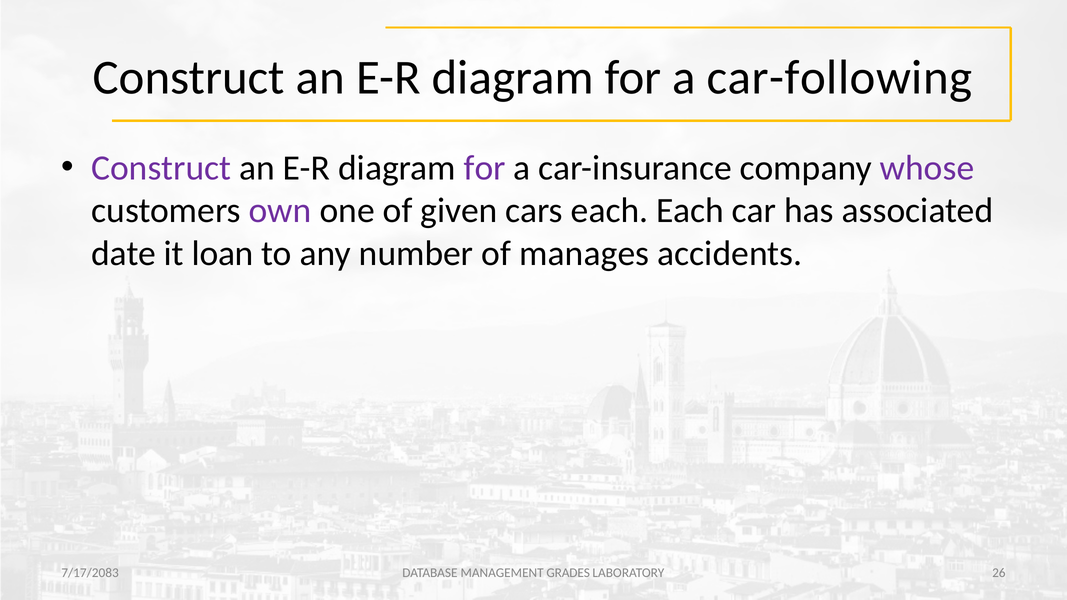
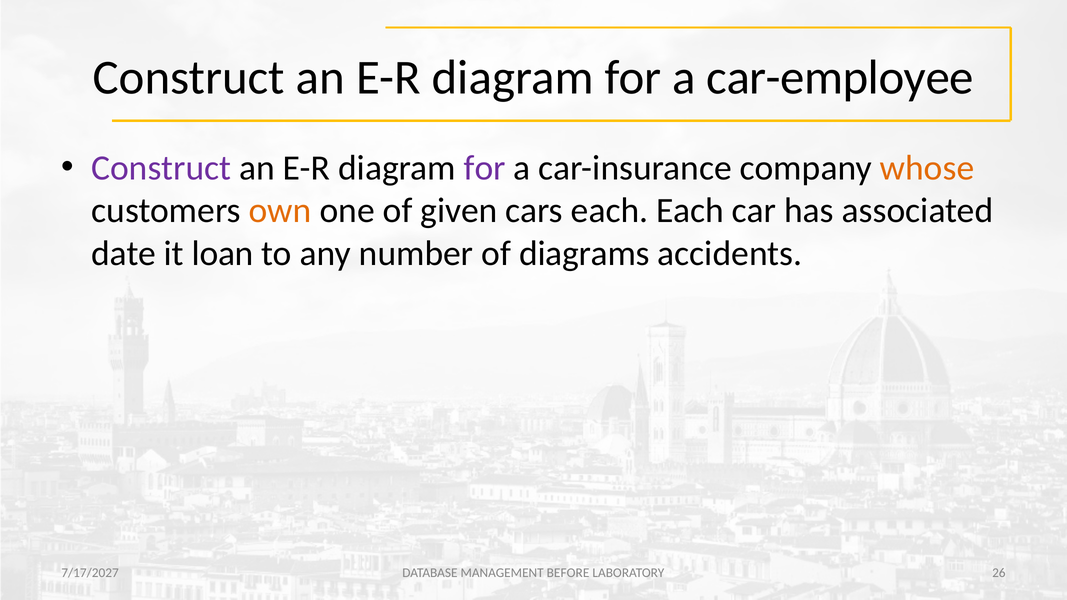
car-following: car-following -> car-employee (840, 77)
whose colour: purple -> orange (927, 168)
own colour: purple -> orange (280, 211)
manages: manages -> diagrams (584, 253)
7/17/2083: 7/17/2083 -> 7/17/2027 (90, 573)
GRADES: GRADES -> BEFORE (568, 573)
